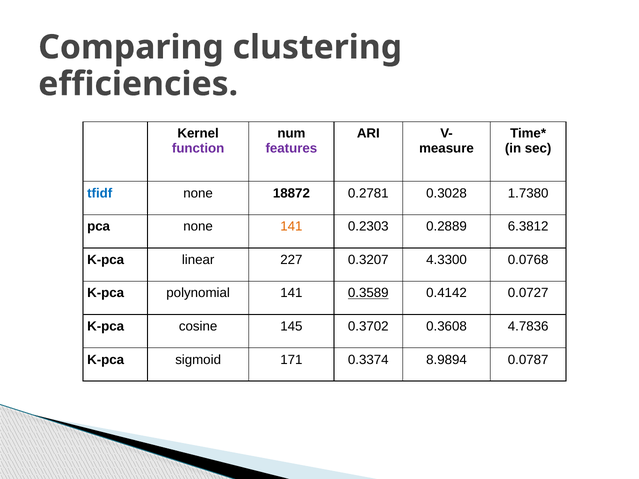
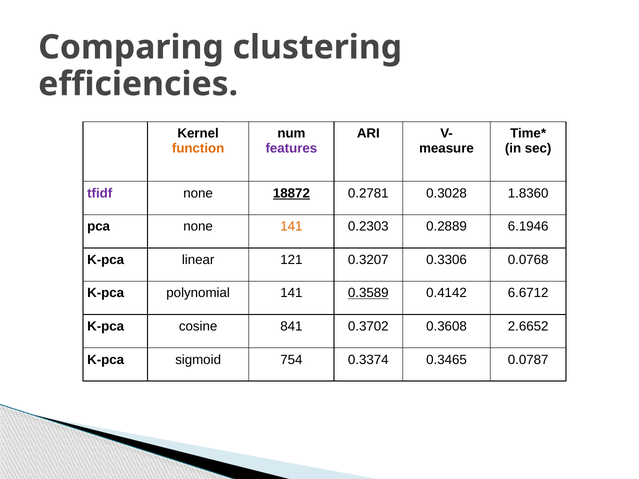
function colour: purple -> orange (198, 148)
tfidf colour: blue -> purple (100, 193)
18872 underline: none -> present (291, 193)
1.7380: 1.7380 -> 1.8360 (528, 193)
6.3812: 6.3812 -> 6.1946 (528, 227)
227: 227 -> 121 (291, 260)
4.3300: 4.3300 -> 0.3306 (447, 260)
0.0727: 0.0727 -> 6.6712 (528, 293)
145: 145 -> 841 (291, 327)
4.7836: 4.7836 -> 2.6652 (528, 327)
171: 171 -> 754 (291, 360)
8.9894: 8.9894 -> 0.3465 (447, 360)
